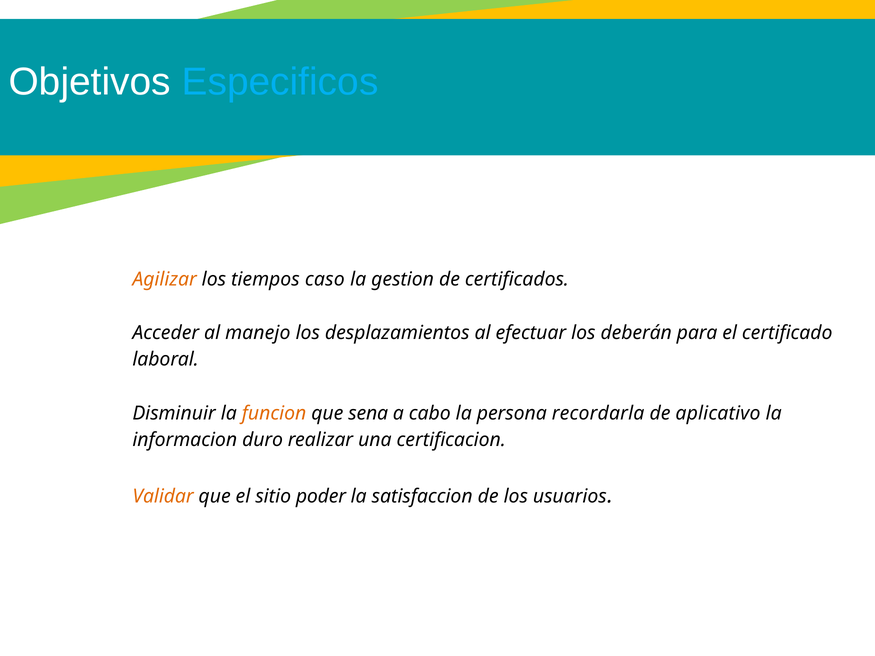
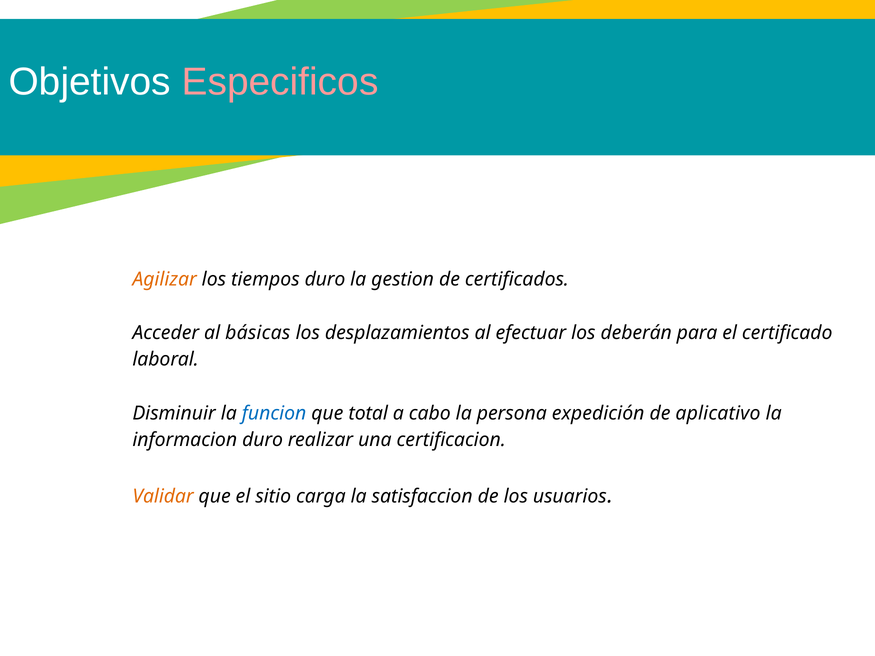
Especificos colour: light blue -> pink (280, 82)
tiempos caso: caso -> duro (325, 279)
manejo: manejo -> básicas (258, 333)
funcion colour: orange -> blue (274, 413)
sena: sena -> total (368, 413)
recordarla: recordarla -> expedición (598, 413)
poder: poder -> carga (321, 497)
